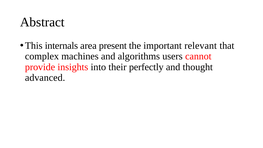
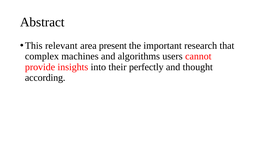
internals: internals -> relevant (61, 46)
relevant: relevant -> research (201, 46)
advanced: advanced -> according (45, 78)
